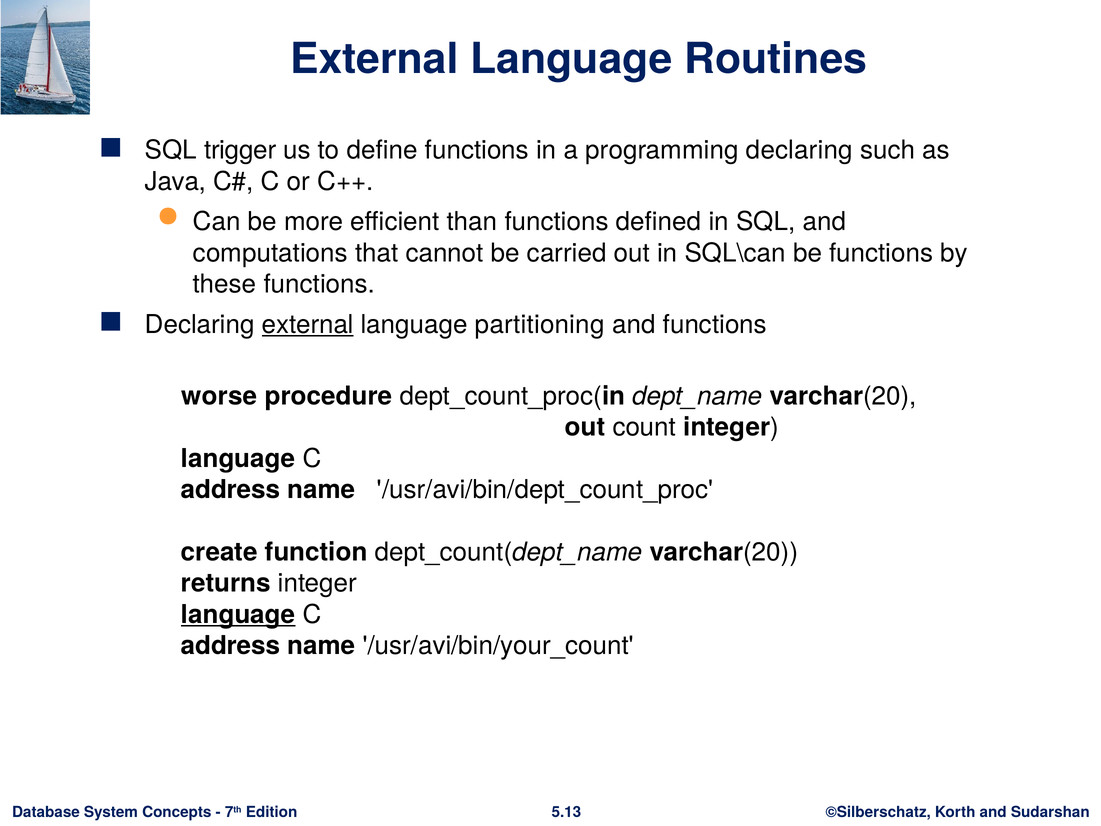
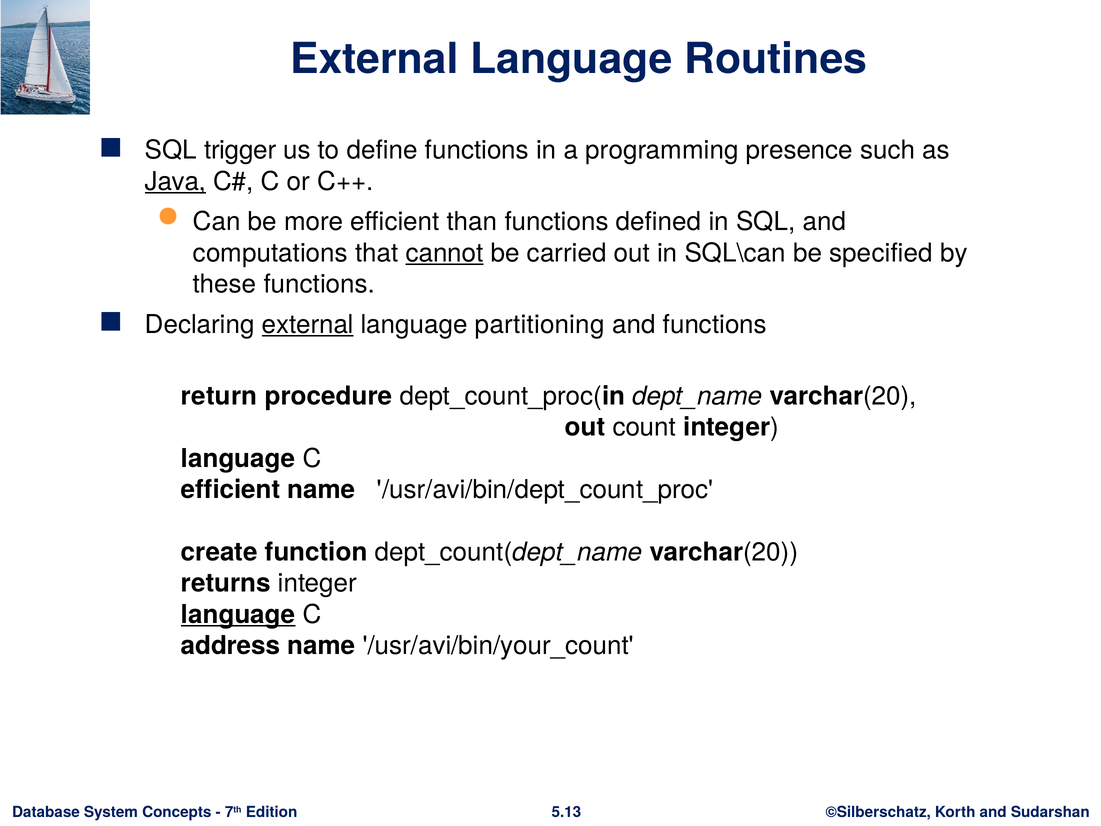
programming declaring: declaring -> presence (799, 150)
Java underline: none -> present (176, 181)
cannot underline: none -> present (445, 253)
be functions: functions -> specified (881, 253)
worse: worse -> return (219, 396)
address: address -> efficient (231, 490)
